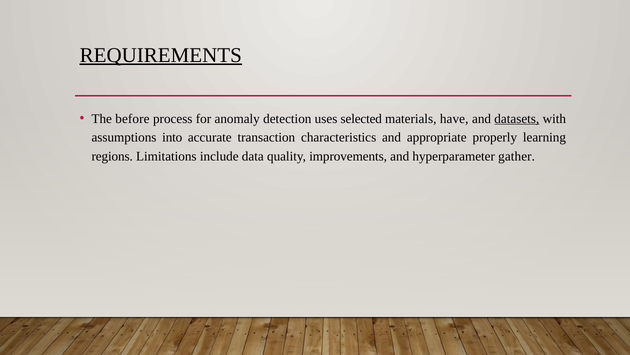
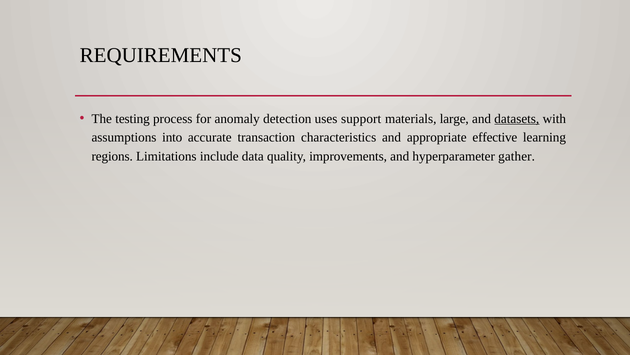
REQUIREMENTS underline: present -> none (161, 55)
before: before -> testing (133, 118)
selected: selected -> support (361, 118)
have: have -> large (454, 118)
properly: properly -> effective (495, 137)
